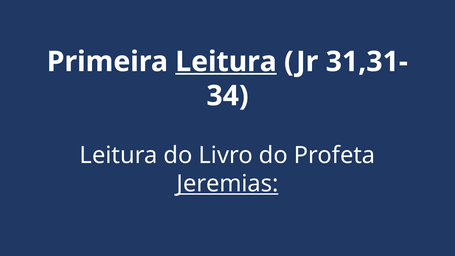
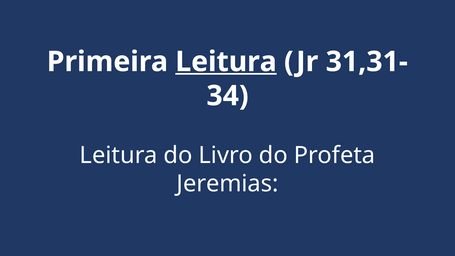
Jeremias underline: present -> none (228, 184)
